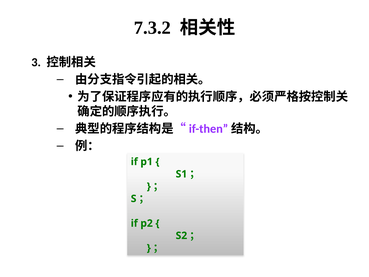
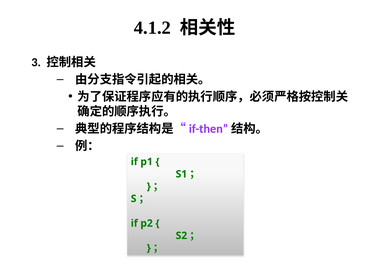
7.3.2: 7.3.2 -> 4.1.2 (152, 28)
